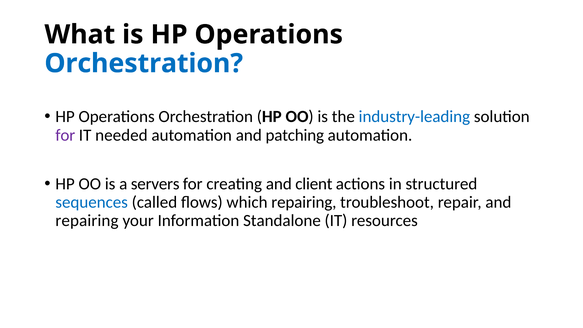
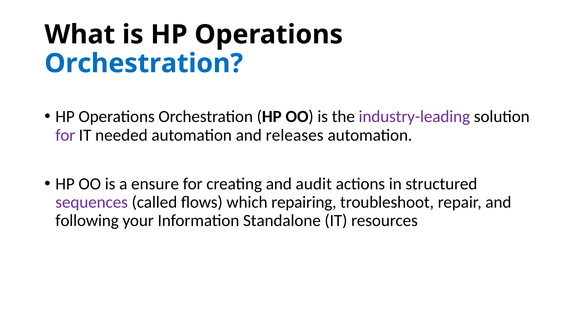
industry-leading colour: blue -> purple (414, 117)
patching: patching -> releases (295, 135)
servers: servers -> ensure (155, 184)
client: client -> audit (314, 184)
sequences colour: blue -> purple (92, 202)
repairing: repairing -> following (87, 221)
